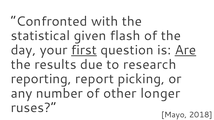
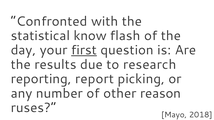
given: given -> know (90, 36)
Are underline: present -> none (185, 50)
longer: longer -> reason (160, 94)
